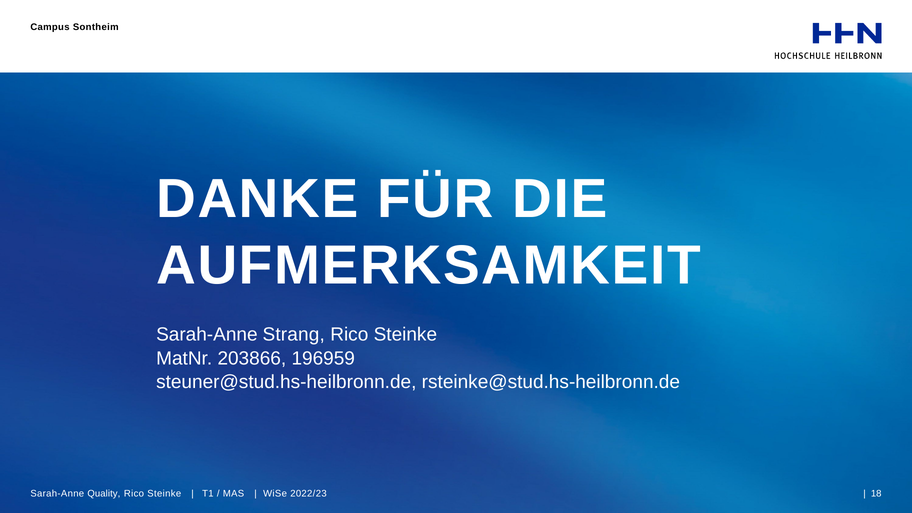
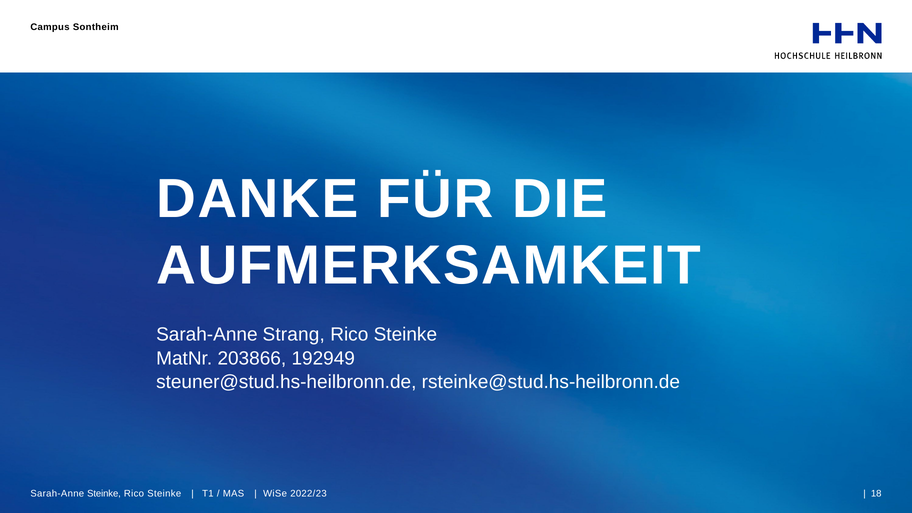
196959: 196959 -> 192949 (323, 358)
Sarah-Anne Quality: Quality -> Steinke (104, 494)
